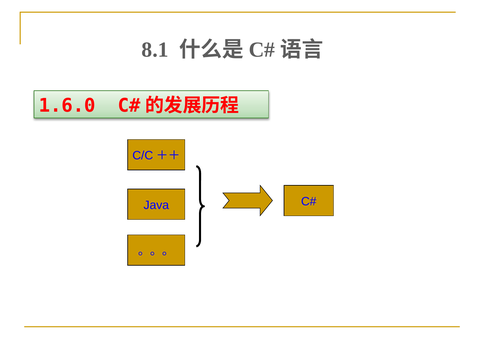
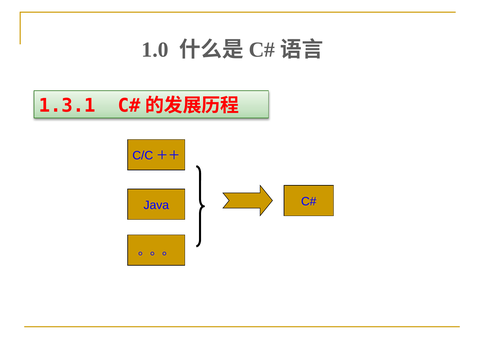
8.1: 8.1 -> 1.0 (155, 50)
1.6.0: 1.6.0 -> 1.3.1 (67, 106)
